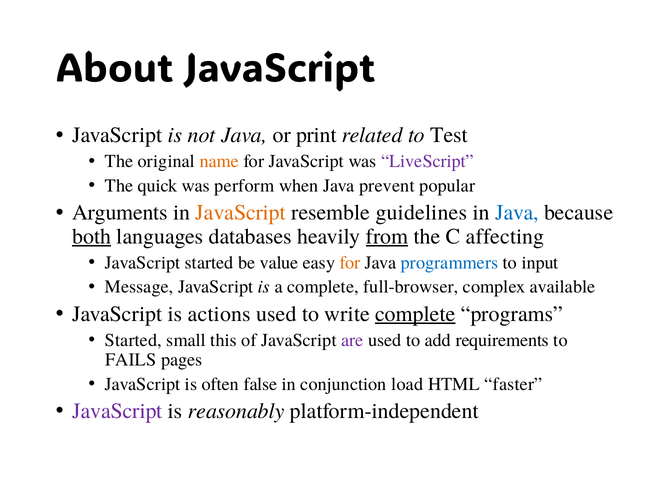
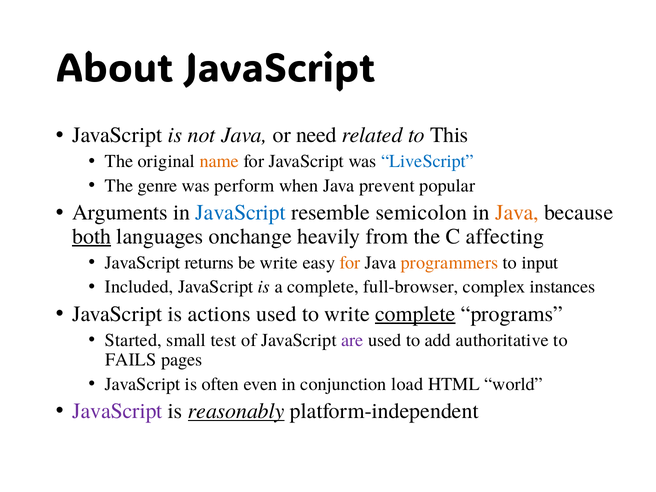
print: print -> need (316, 135)
Test: Test -> This (449, 135)
LiveScript colour: purple -> blue (428, 161)
quick: quick -> genre (158, 186)
JavaScript colour: orange -> blue (241, 213)
guidelines: guidelines -> semicolon (421, 213)
Java colour: blue -> orange (517, 213)
databases: databases -> onchange (250, 236)
from underline: present -> none (387, 236)
JavaScript started: started -> returns (209, 263)
be value: value -> write (279, 263)
programmers colour: blue -> orange (450, 263)
Message: Message -> Included (139, 287)
available: available -> instances (563, 287)
this: this -> test (224, 340)
requirements: requirements -> authoritative (502, 340)
false: false -> even (260, 384)
faster: faster -> world (514, 384)
reasonably underline: none -> present (236, 411)
